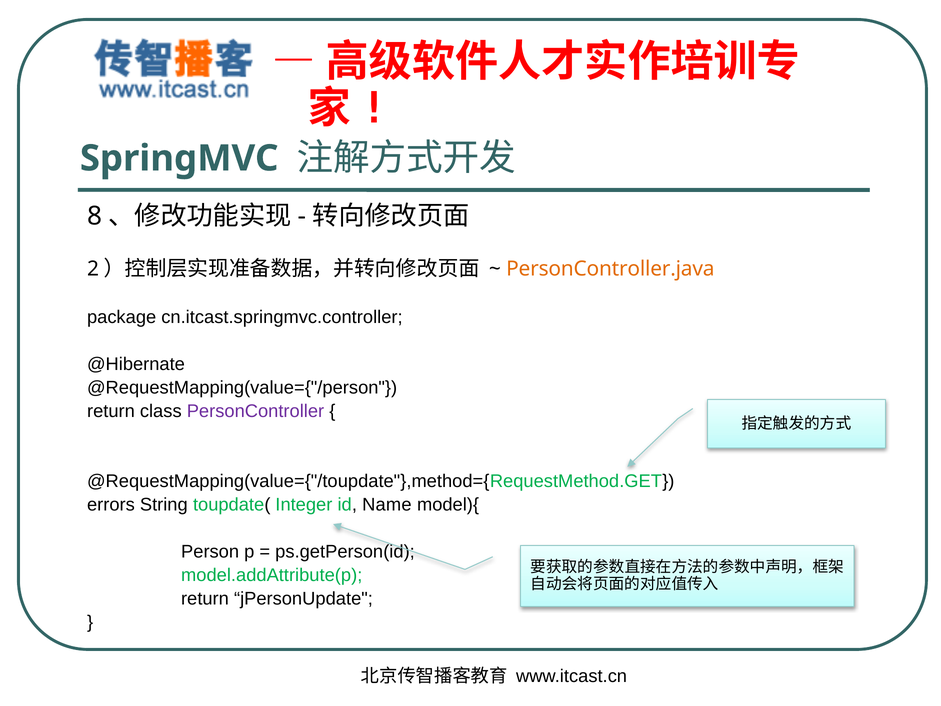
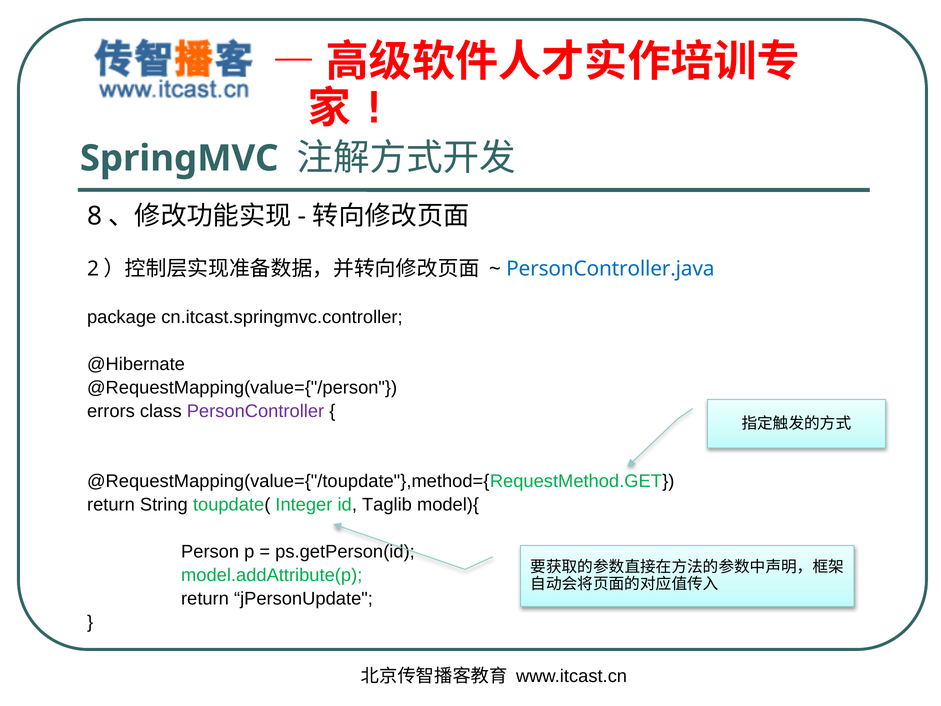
PersonController.java colour: orange -> blue (610, 269)
return: return -> errors (111, 411)
errors: errors -> return (111, 505)
Name: Name -> Taglib (387, 505)
